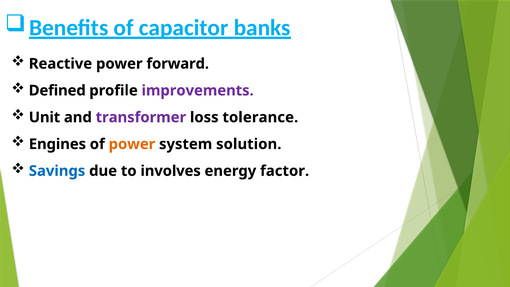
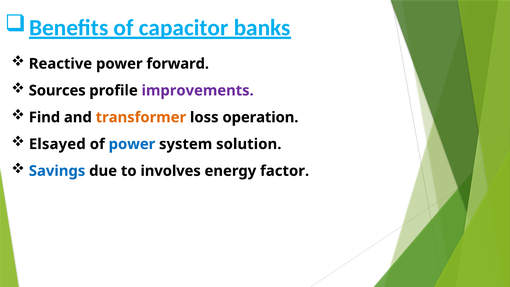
Defined: Defined -> Sources (57, 91)
Unit: Unit -> Find (44, 117)
transformer colour: purple -> orange (141, 117)
tolerance: tolerance -> operation (260, 117)
Engines: Engines -> Elsayed (57, 144)
power colour: orange -> blue (132, 144)
